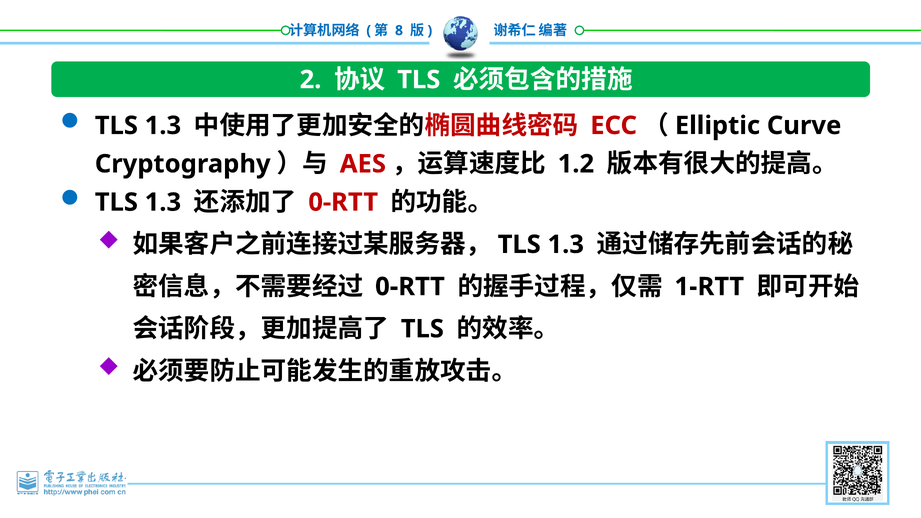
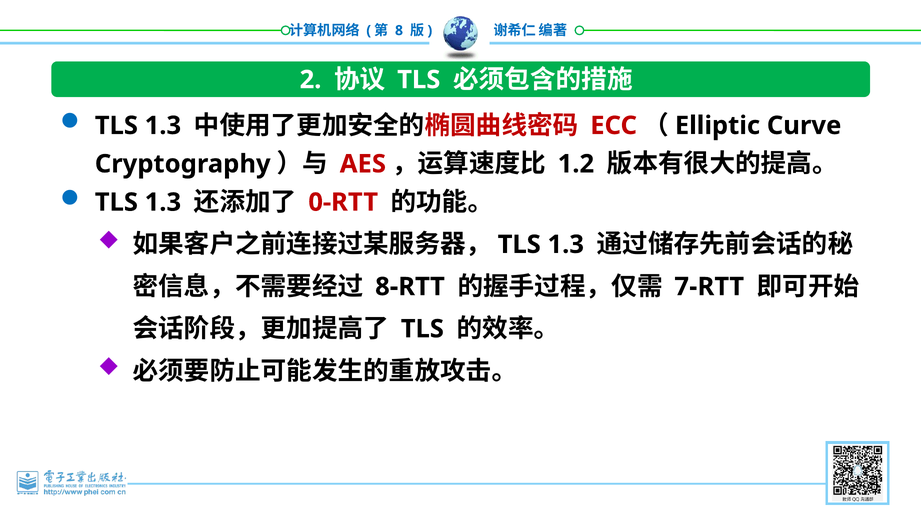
0-RTT: 0-RTT -> 8-RTT (410, 287)
1-RTT: 1-RTT -> 7-RTT (709, 287)
